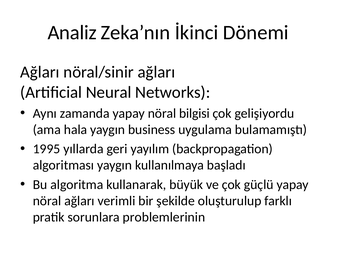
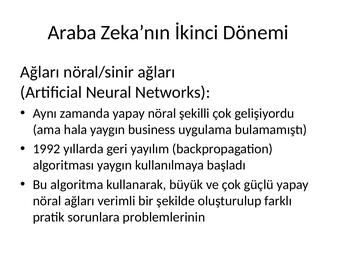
Analiz: Analiz -> Araba (72, 33)
bilgisi: bilgisi -> şekilli (194, 113)
1995: 1995 -> 1992 (47, 149)
